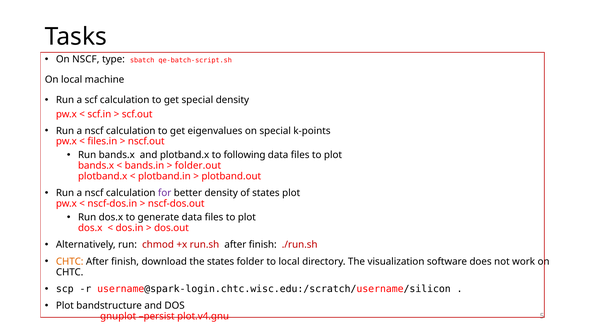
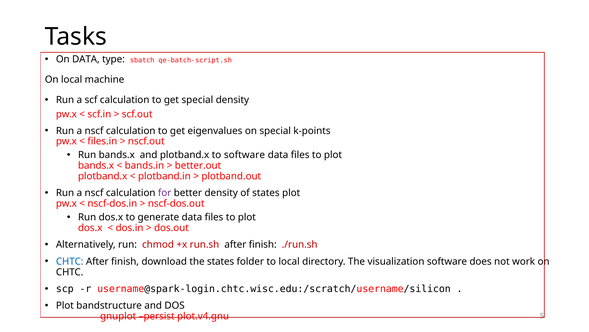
On NSCF: NSCF -> DATA (86, 59)
to following: following -> software (244, 155)
folder.out: folder.out -> better.out (198, 165)
CHTC colour: orange -> blue (70, 261)
